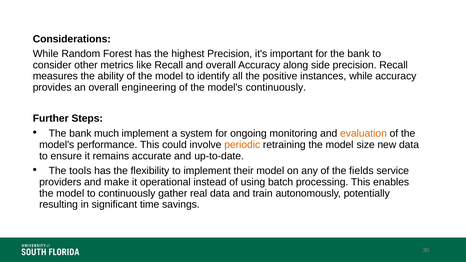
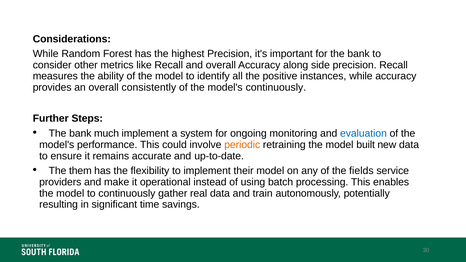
engineering: engineering -> consistently (149, 87)
evaluation colour: orange -> blue (363, 133)
size: size -> built (366, 145)
tools: tools -> them (80, 171)
